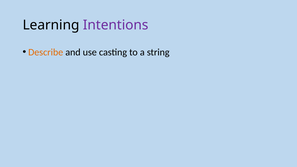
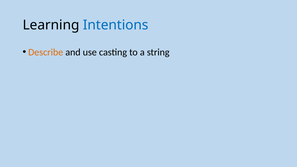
Intentions colour: purple -> blue (116, 25)
